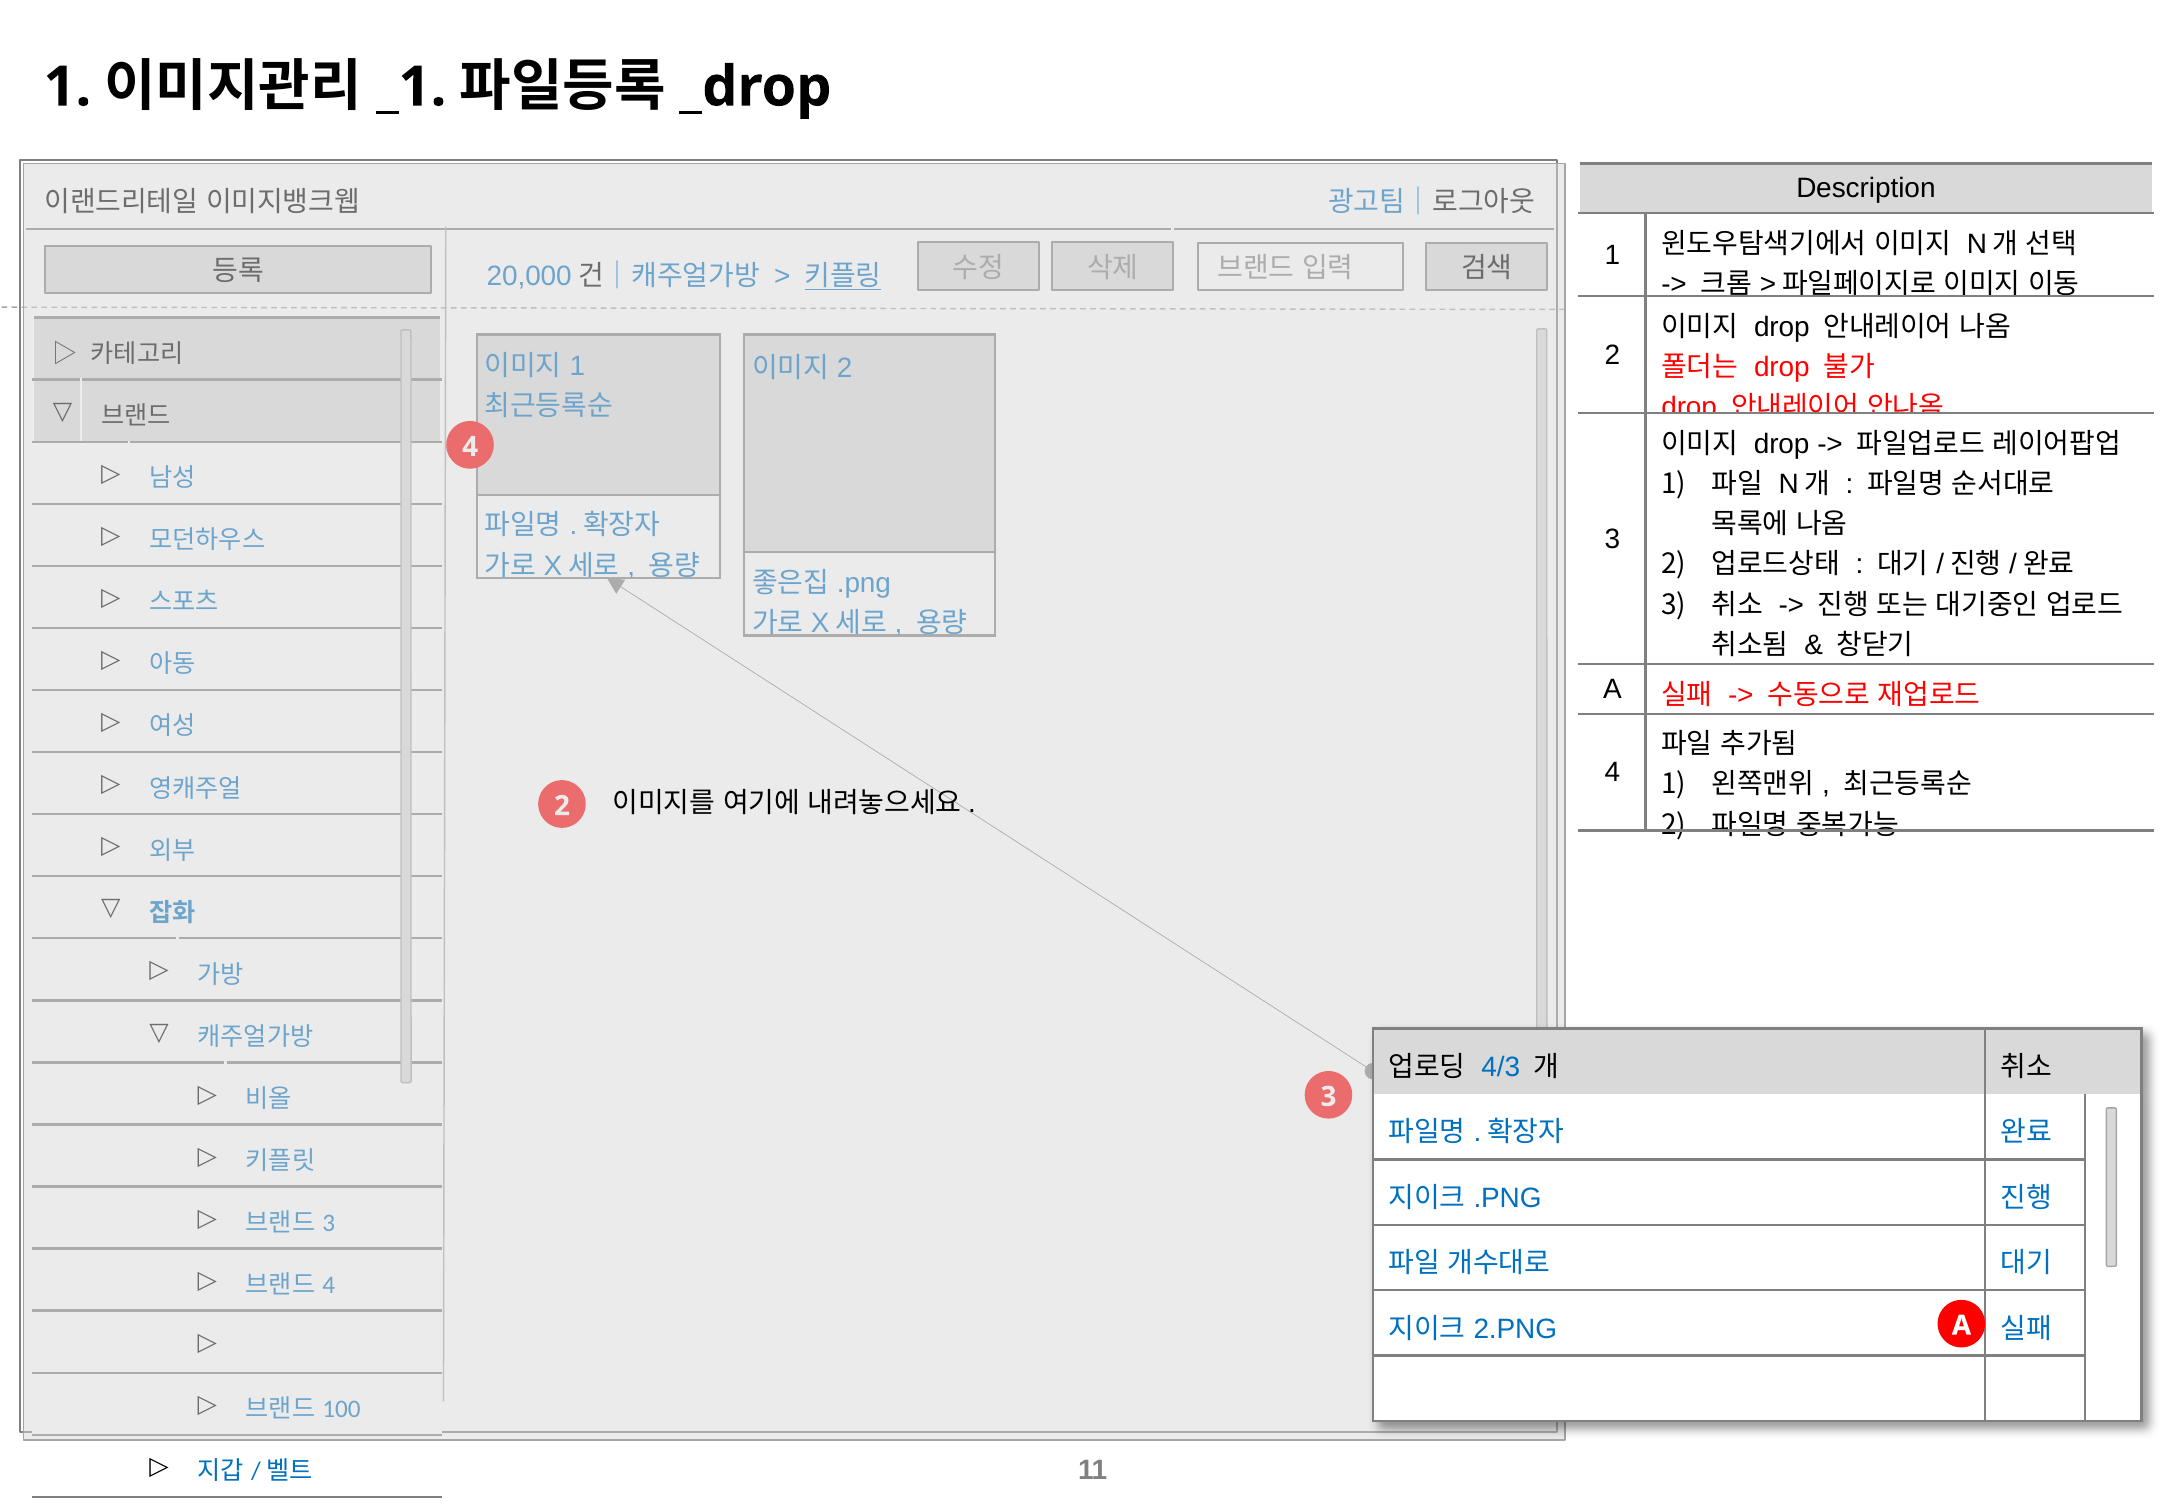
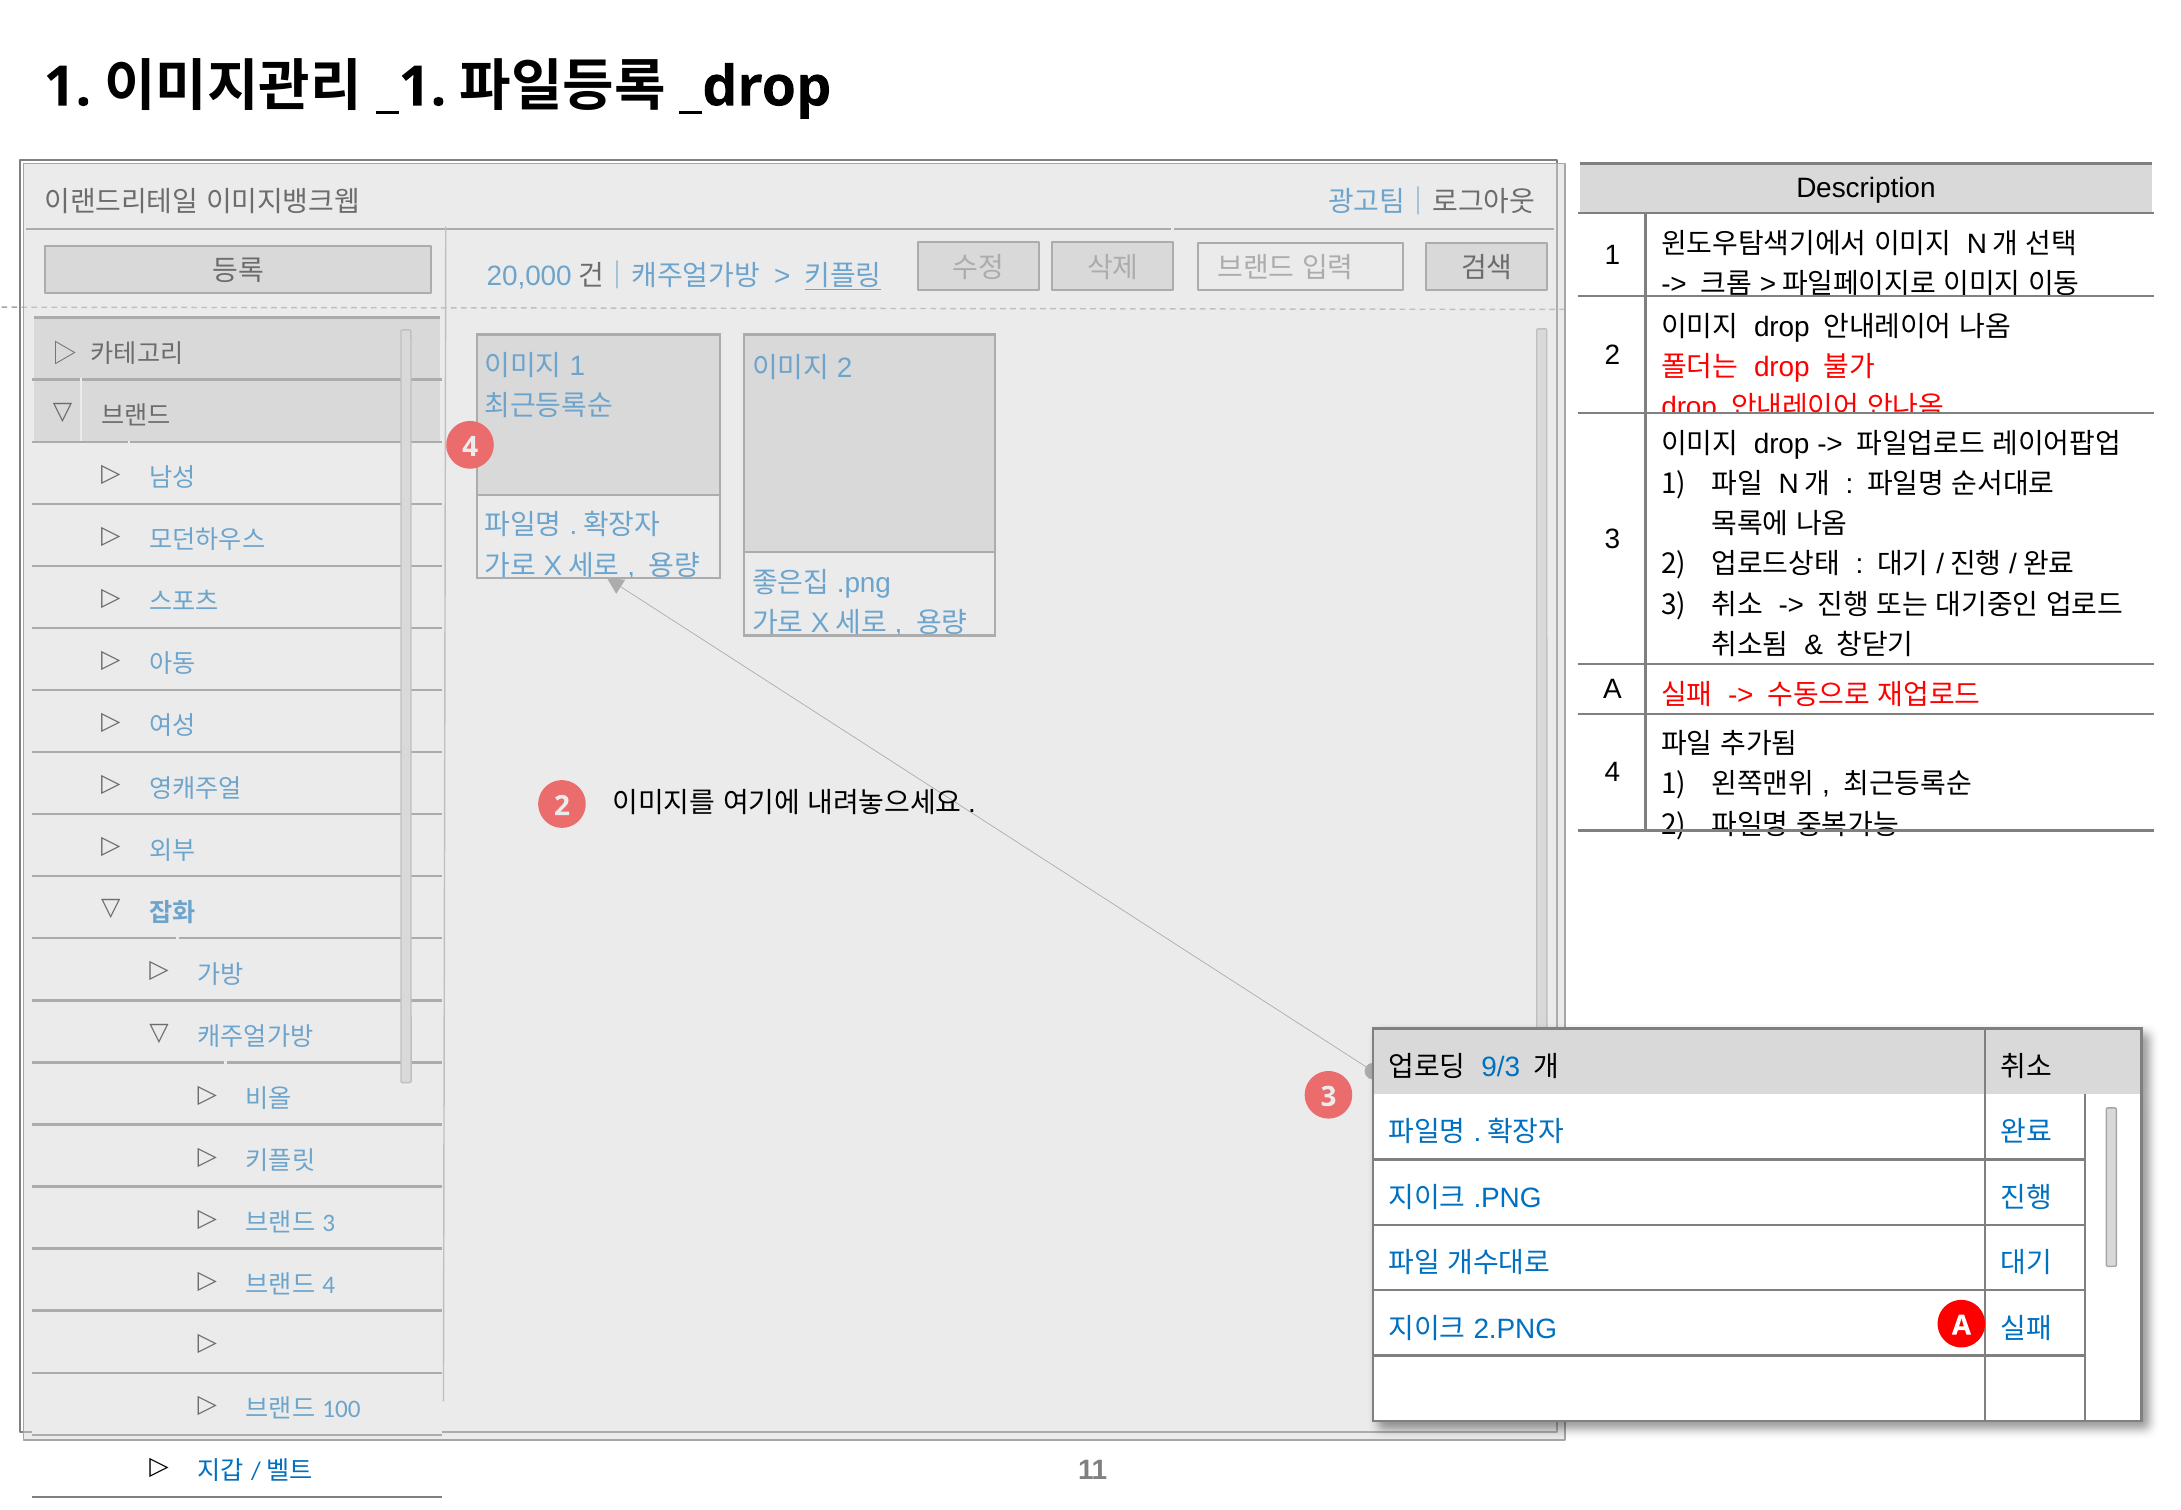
4/3: 4/3 -> 9/3 (1501, 1067)
